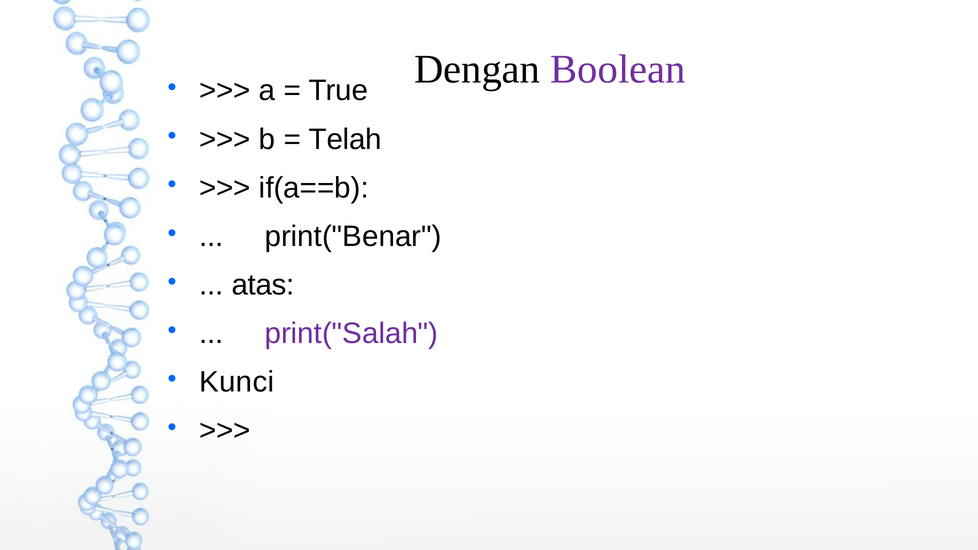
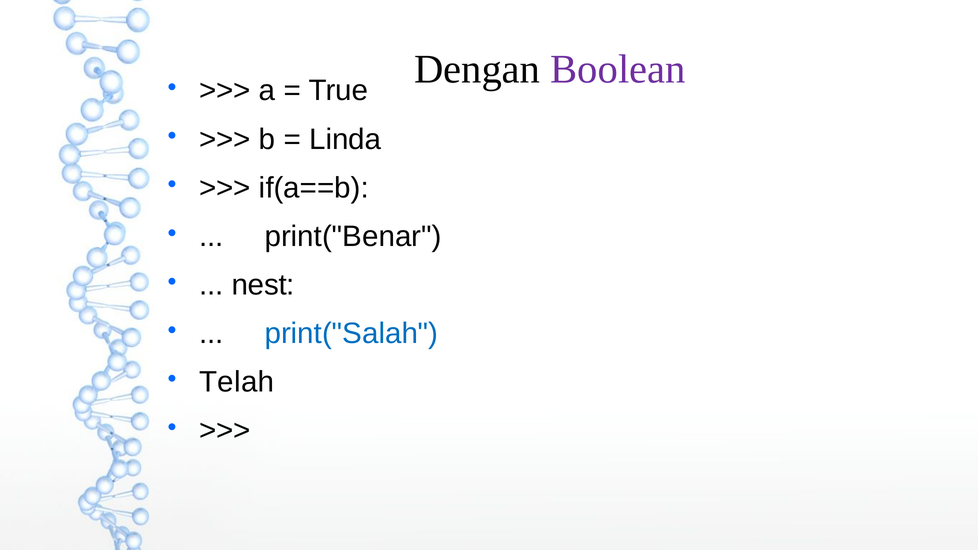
Telah: Telah -> Linda (345, 139)
atas: atas -> nest (263, 285)
print("Salah colour: purple -> blue (351, 333)
Kunci: Kunci -> Telah (237, 382)
